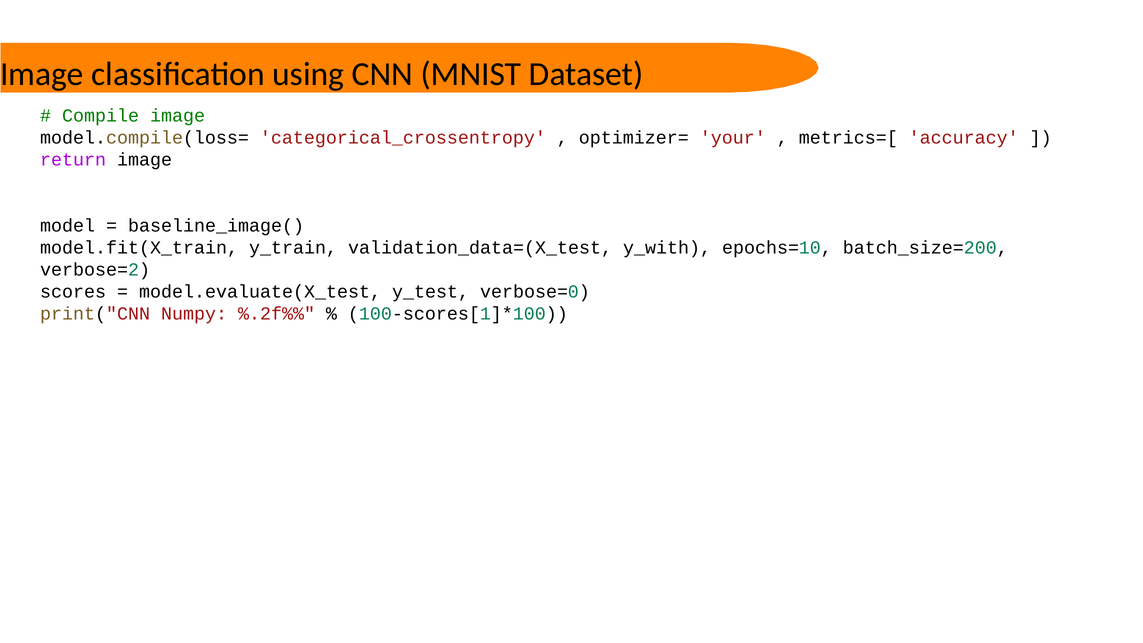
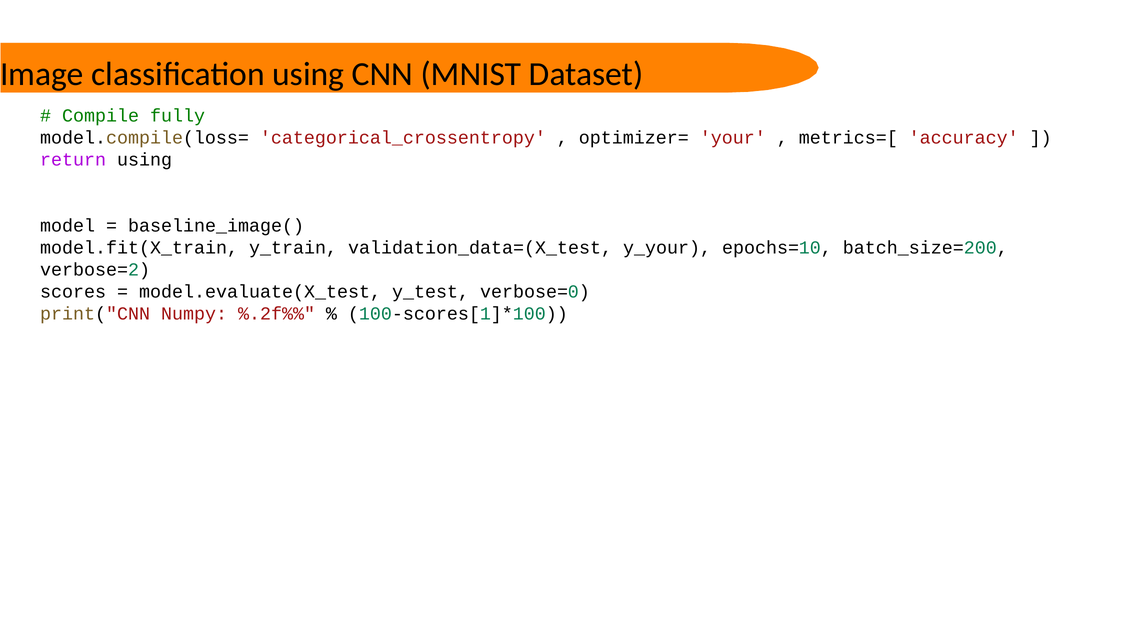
Compile image: image -> fully (178, 116)
return image: image -> using (145, 160)
y_with: y_with -> y_your (667, 248)
